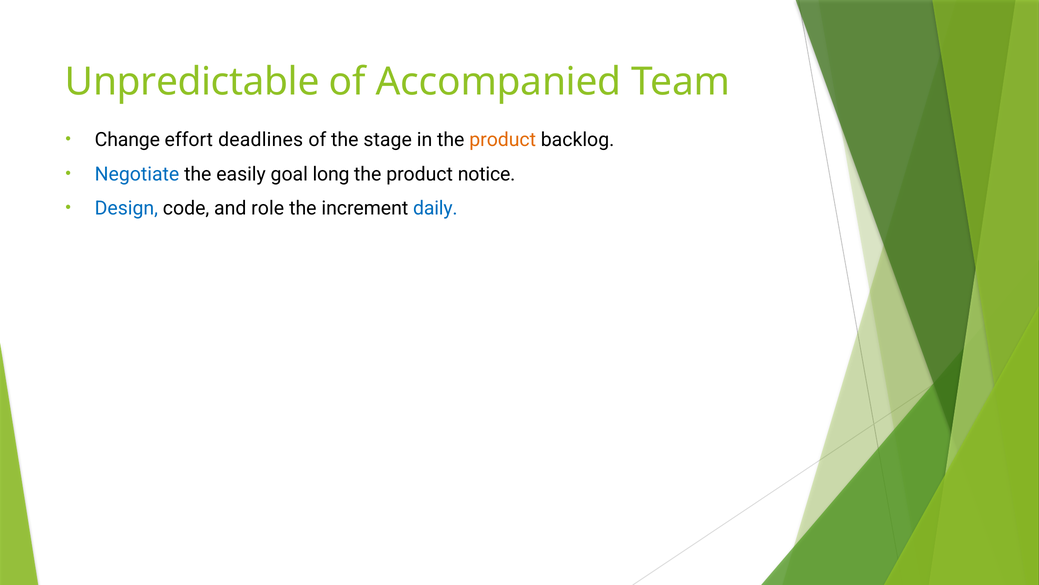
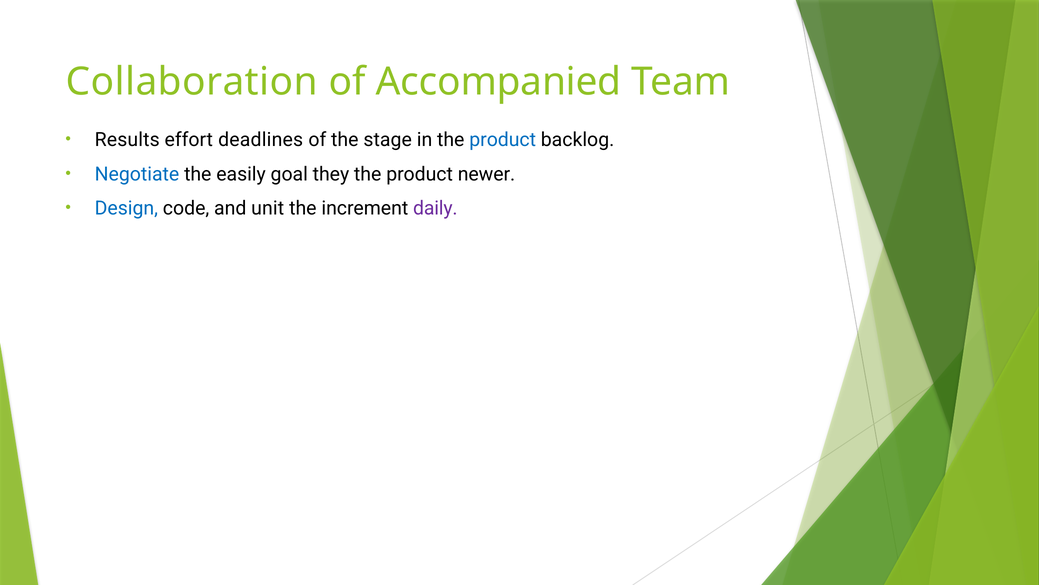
Unpredictable: Unpredictable -> Collaboration (192, 82)
Change: Change -> Results (127, 140)
product colour: orange -> blue (503, 140)
long: long -> they (331, 174)
notice: notice -> newer (486, 174)
role: role -> unit (268, 208)
daily colour: blue -> purple (435, 208)
